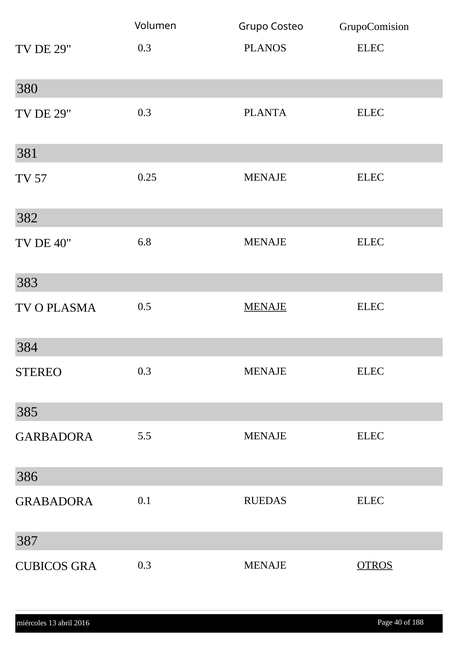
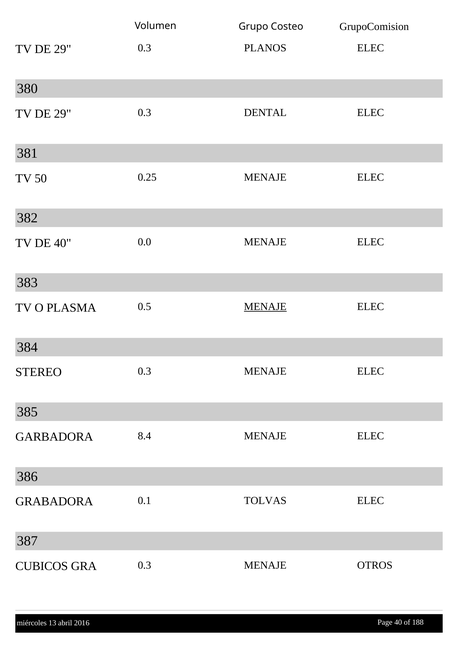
PLANTA: PLANTA -> DENTAL (265, 113)
57: 57 -> 50 (41, 178)
6.8: 6.8 -> 0.0 (144, 242)
5.5: 5.5 -> 8.4 (144, 436)
RUEDAS: RUEDAS -> TOLVAS (265, 501)
OTROS underline: present -> none (375, 565)
